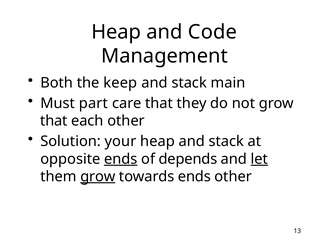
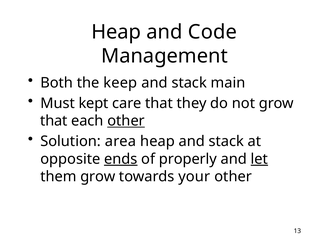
part: part -> kept (94, 103)
other underline: none -> present (126, 121)
your: your -> area (120, 141)
depends: depends -> properly (188, 159)
grow underline: present -> none (98, 176)
towards ends: ends -> your (194, 176)
